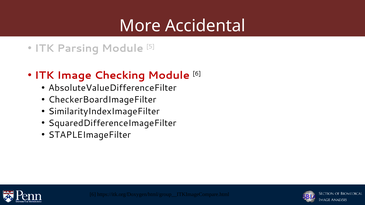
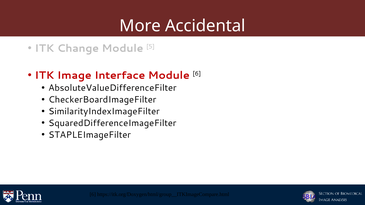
Parsing: Parsing -> Change (78, 48)
Checking: Checking -> Interface (120, 75)
